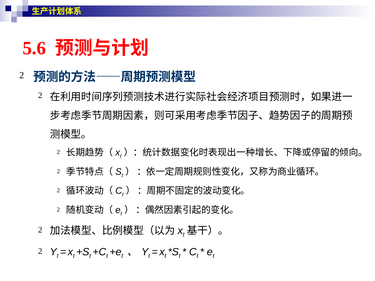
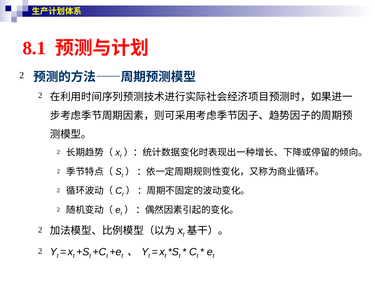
5.6: 5.6 -> 8.1 (34, 48)
